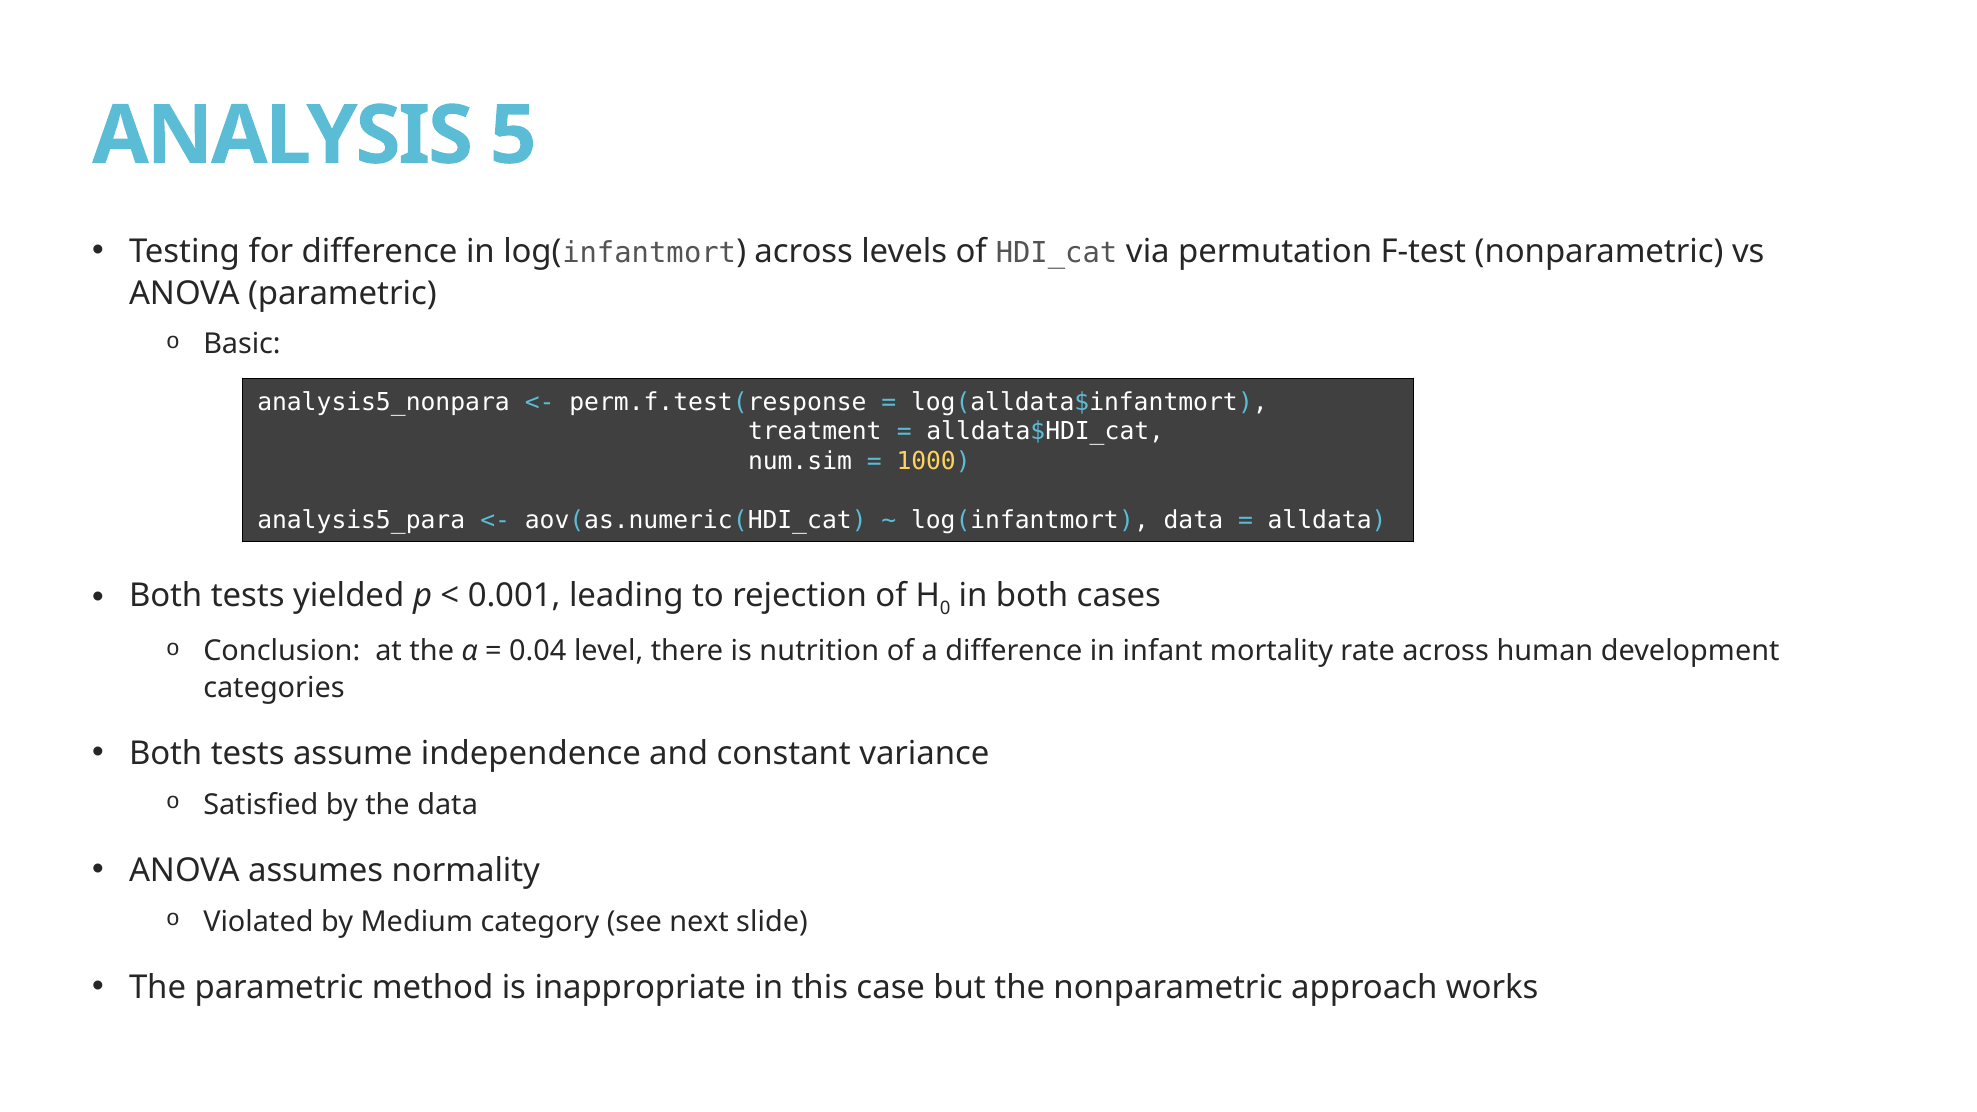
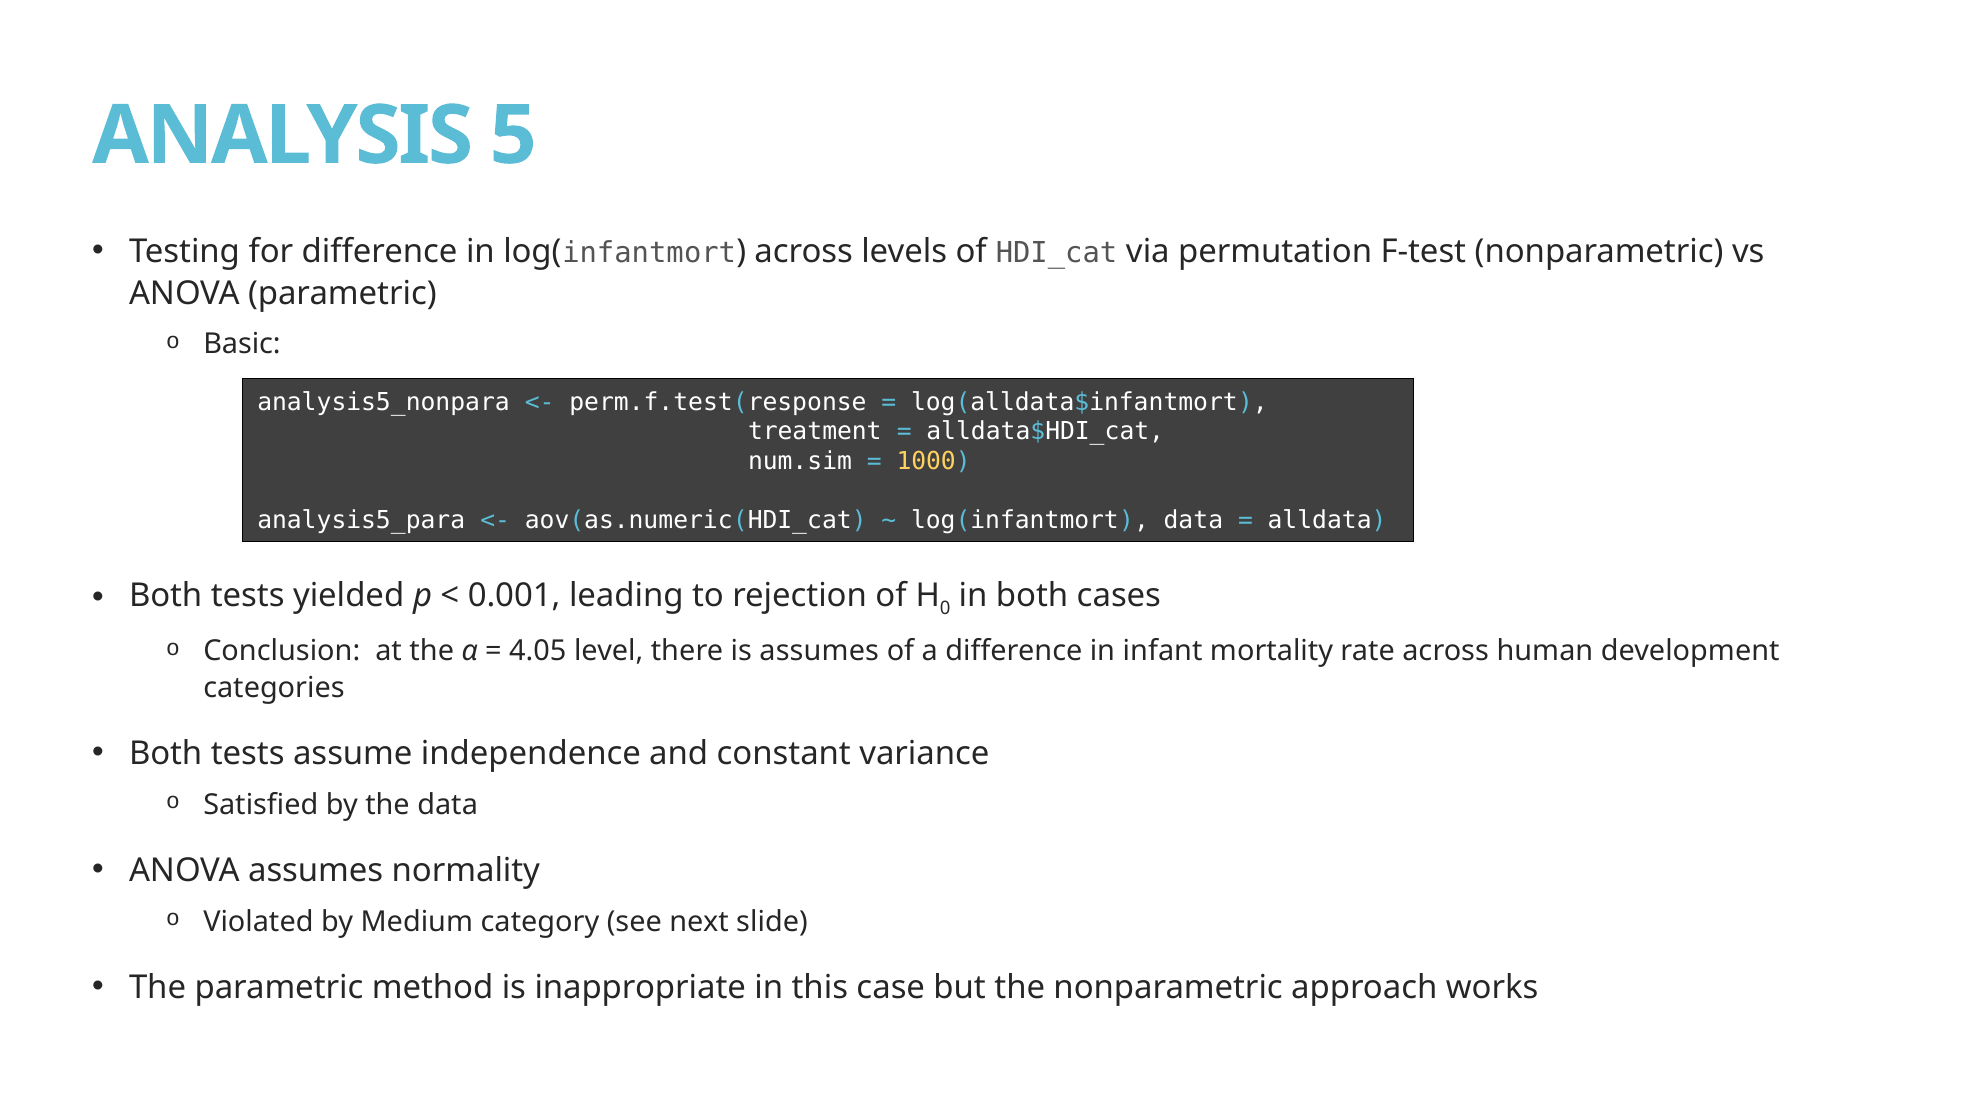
0.04: 0.04 -> 4.05 (538, 651)
is nutrition: nutrition -> assumes (819, 651)
